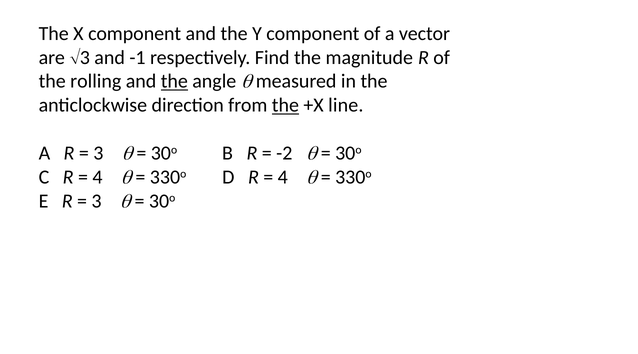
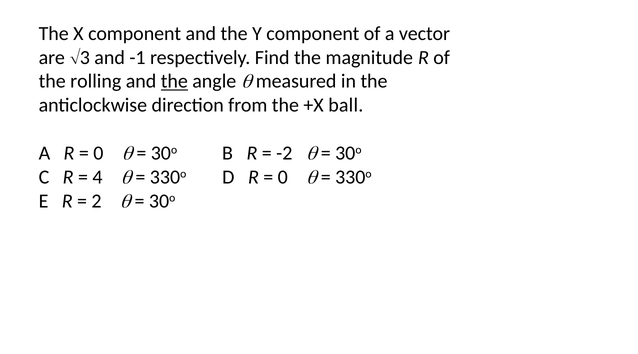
the underline: present -> none (285, 106)
line: line -> ball (346, 106)
3: 3 -> 0 (98, 154)
4: 4 -> 0 (283, 178)
3: 3 -> 2 (97, 201)
